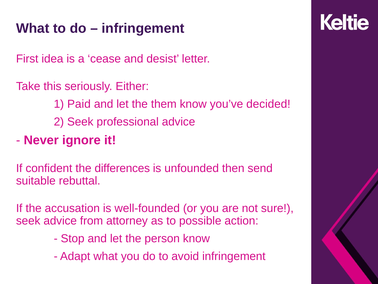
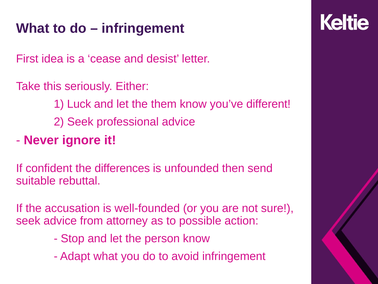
Paid: Paid -> Luck (79, 104)
decided: decided -> different (268, 104)
